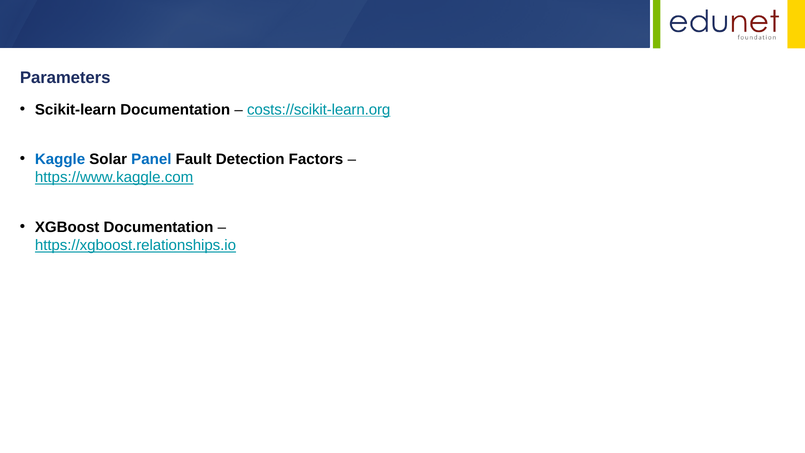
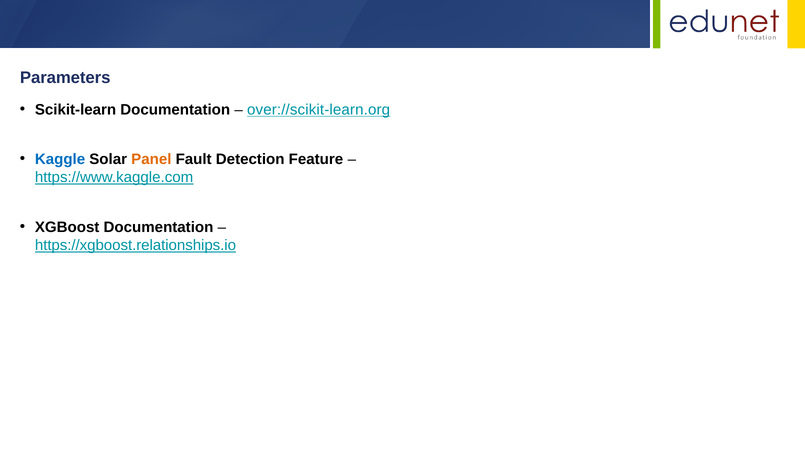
costs://scikit-learn.org: costs://scikit-learn.org -> over://scikit-learn.org (319, 110)
Panel colour: blue -> orange (151, 159)
Factors: Factors -> Feature (316, 159)
